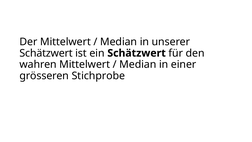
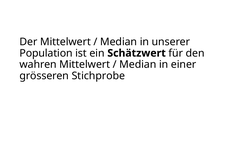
Schätzwert: Schätzwert -> Population (46, 53)
